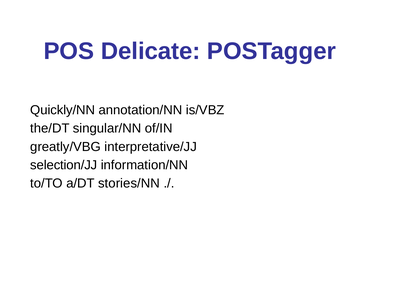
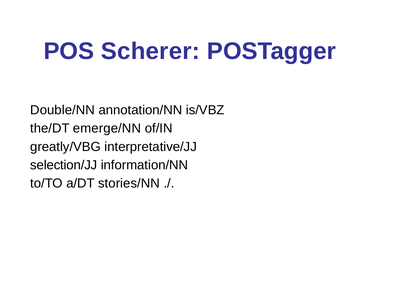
Delicate: Delicate -> Scherer (150, 51)
Quickly/NN: Quickly/NN -> Double/NN (63, 110)
singular/NN: singular/NN -> emerge/NN (107, 128)
